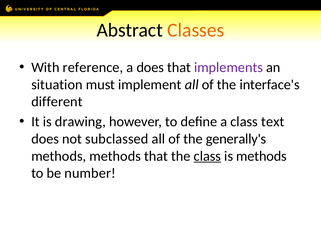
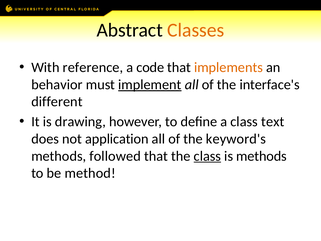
a does: does -> code (150, 67)
implements colour: purple -> orange (228, 67)
situation: situation -> behavior (57, 84)
implement underline: none -> present (150, 84)
subclassed: subclassed -> application (117, 139)
generally's: generally's -> keyword's (236, 139)
methods methods: methods -> followed (115, 156)
number: number -> method (90, 173)
